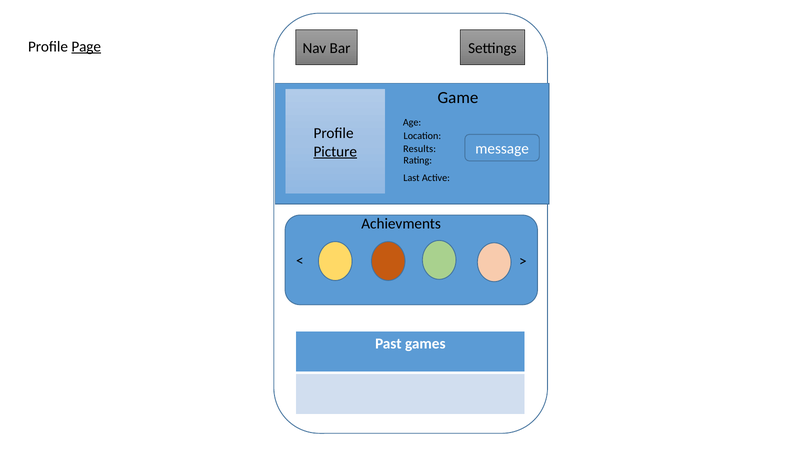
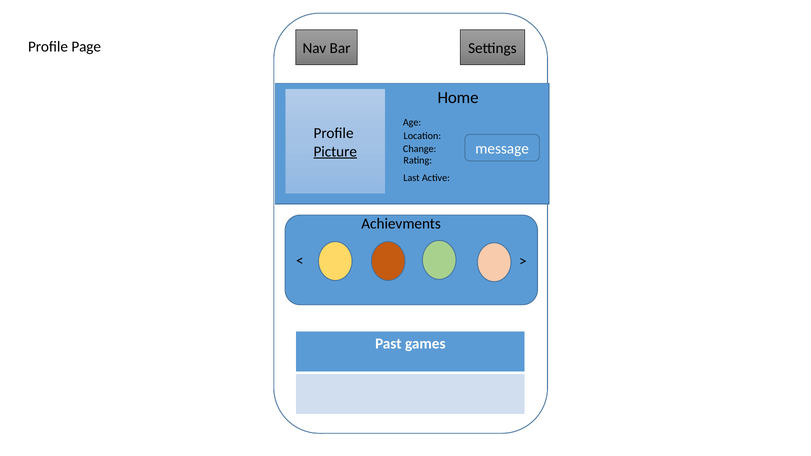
Page underline: present -> none (86, 47)
Game: Game -> Home (458, 98)
Results: Results -> Change (420, 149)
